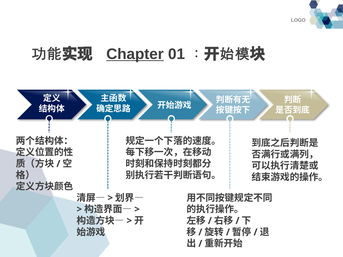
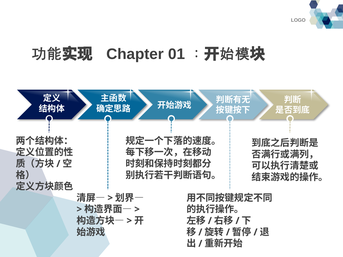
Chapter underline: present -> none (135, 54)
